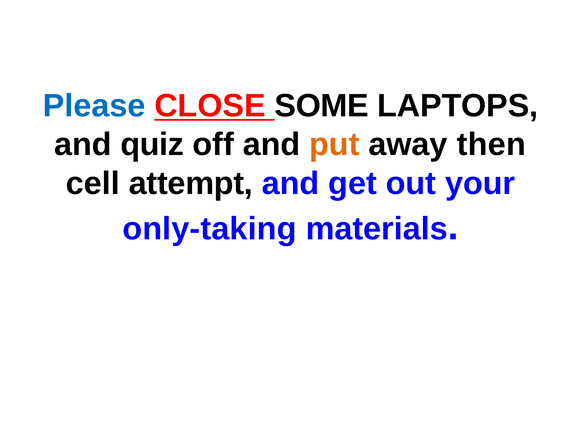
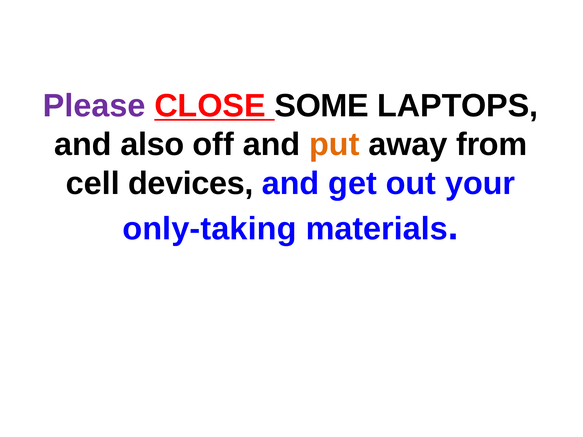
Please colour: blue -> purple (94, 106)
quiz: quiz -> also (152, 145)
then: then -> from (492, 145)
attempt: attempt -> devices (191, 184)
